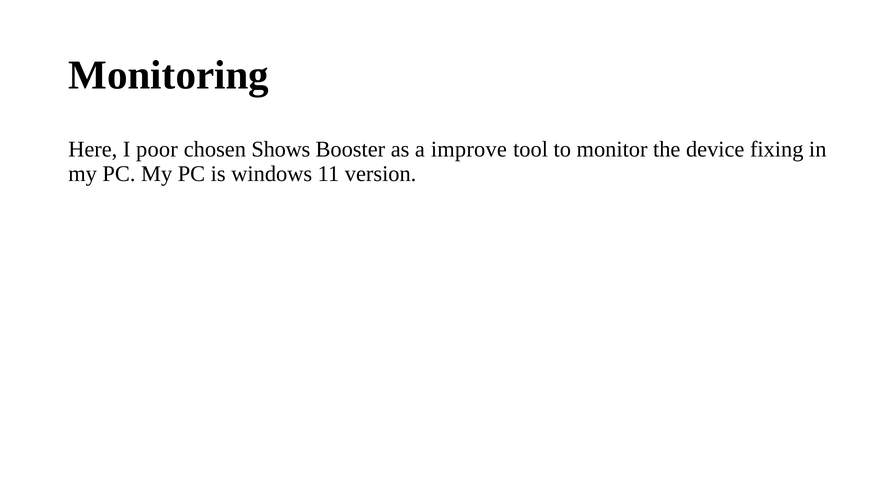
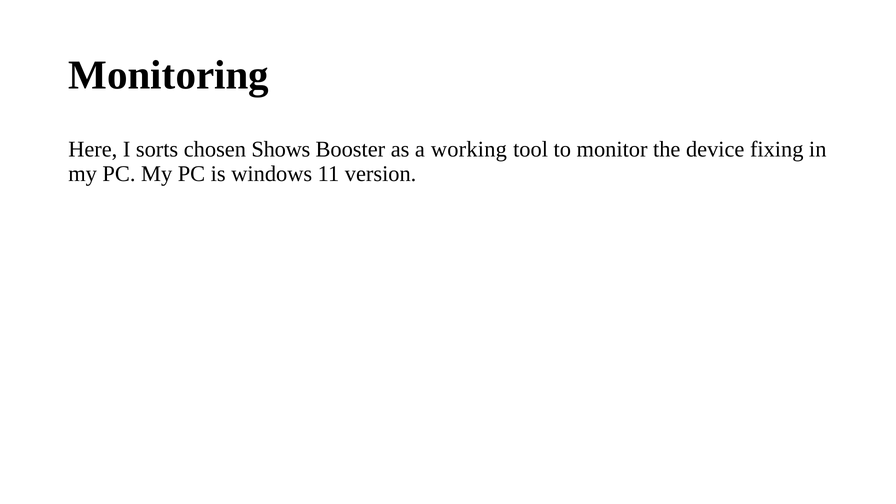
poor: poor -> sorts (157, 149)
improve: improve -> working (469, 149)
